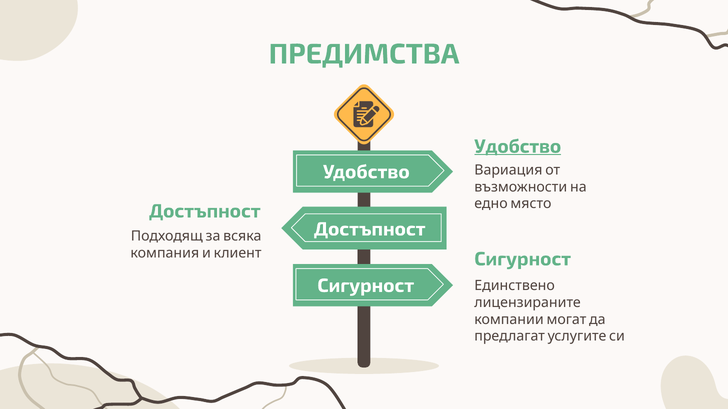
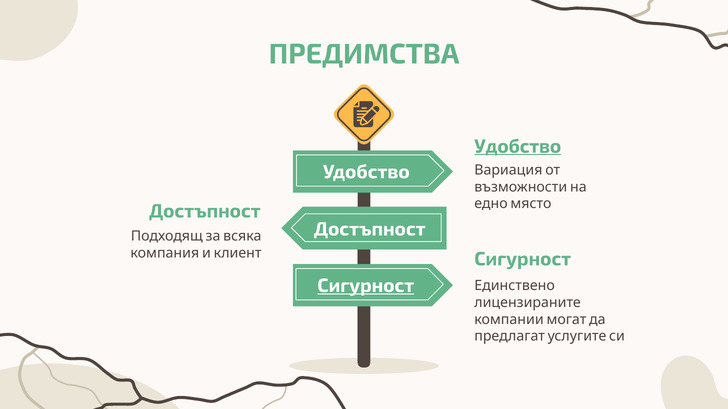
Сигурност underline: none -> present (366, 286)
